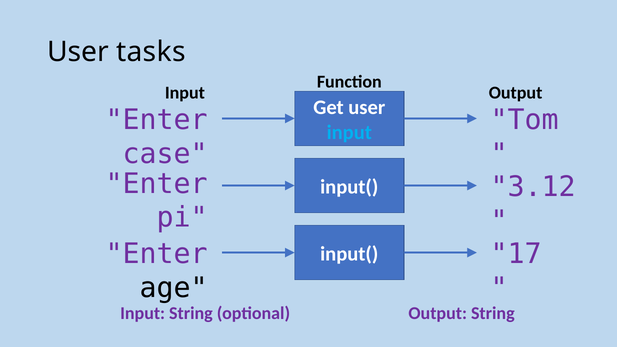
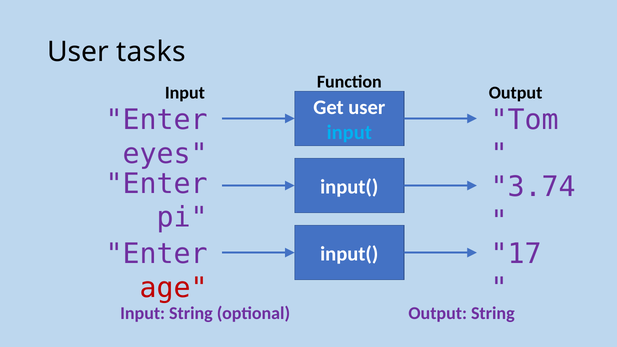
case: case -> eyes (165, 154)
3.12: 3.12 -> 3.74 (533, 187)
age colour: black -> red (174, 288)
